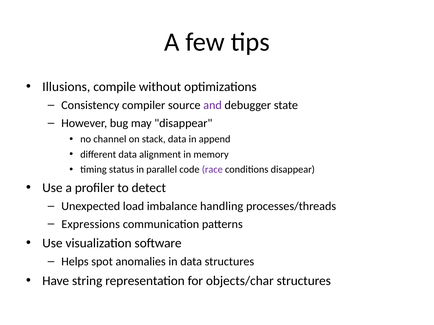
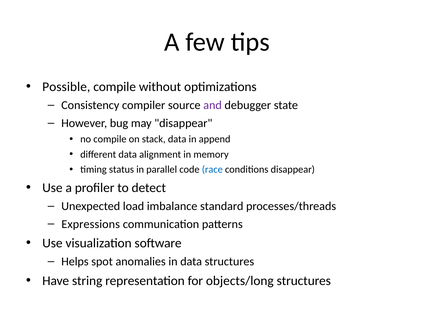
Illusions: Illusions -> Possible (66, 87)
no channel: channel -> compile (110, 139)
race colour: purple -> blue (212, 170)
handling: handling -> standard (222, 207)
objects/char: objects/char -> objects/long (240, 281)
